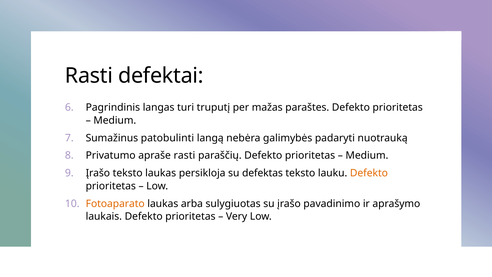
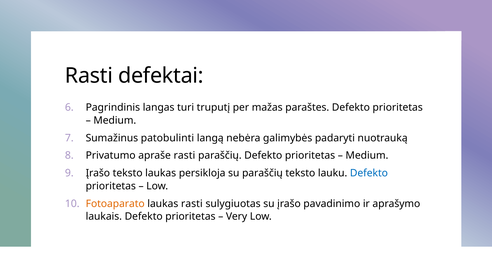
su defektas: defektas -> paraščių (262, 173)
Defekto colour: orange -> blue (369, 173)
laukas arba: arba -> rasti (192, 203)
